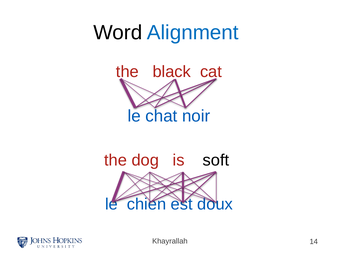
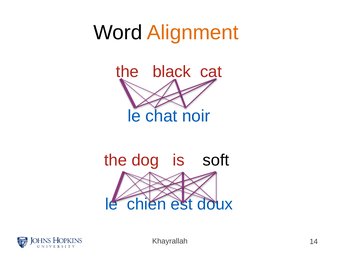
Alignment colour: blue -> orange (193, 33)
